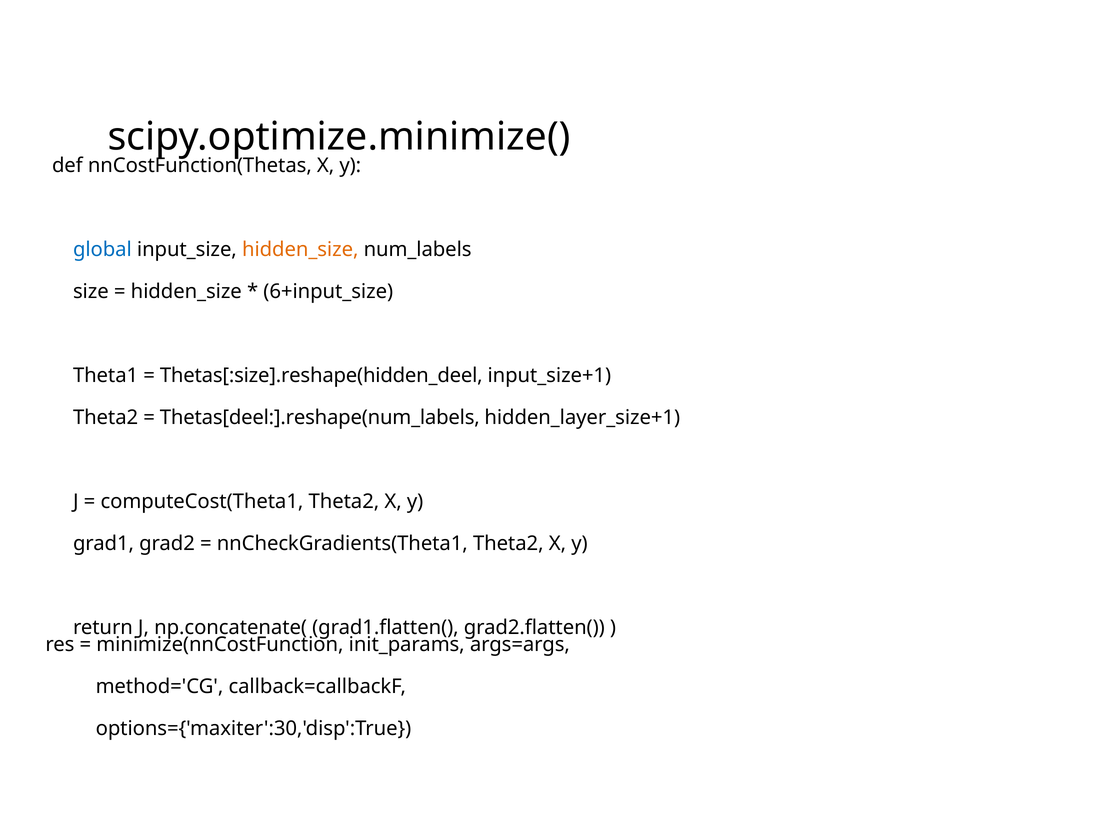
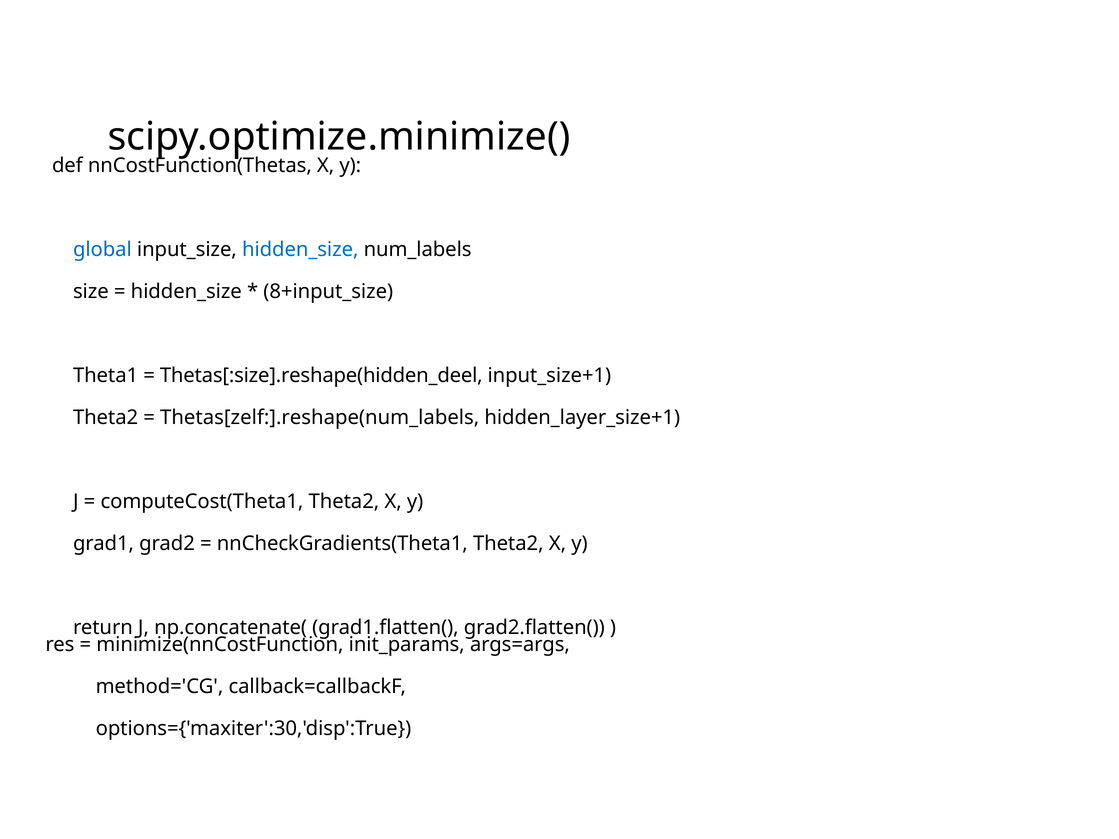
hidden_size colour: orange -> blue (300, 250)
6+input_size: 6+input_size -> 8+input_size (328, 292)
Thetas[deel:].reshape(num_labels: Thetas[deel:].reshape(num_labels -> Thetas[zelf:].reshape(num_labels (320, 418)
